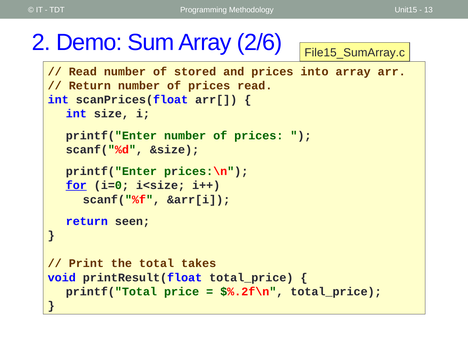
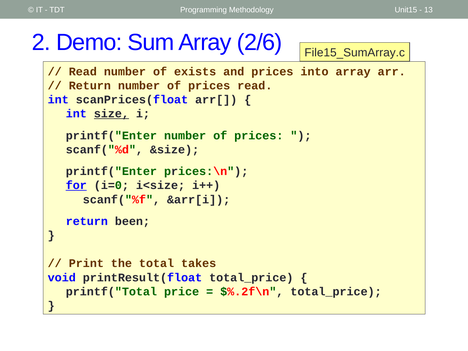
stored: stored -> exists (195, 72)
size underline: none -> present (111, 114)
seen: seen -> been (132, 221)
